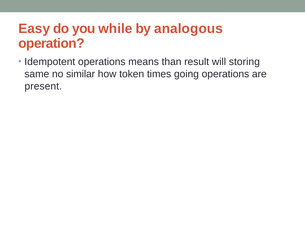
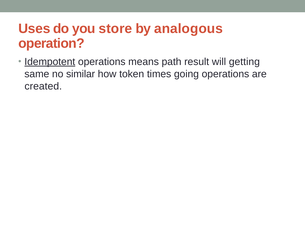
Easy: Easy -> Uses (34, 29)
while: while -> store (115, 29)
Idempotent underline: none -> present (50, 62)
than: than -> path (172, 62)
storing: storing -> getting (244, 62)
present: present -> created (43, 86)
